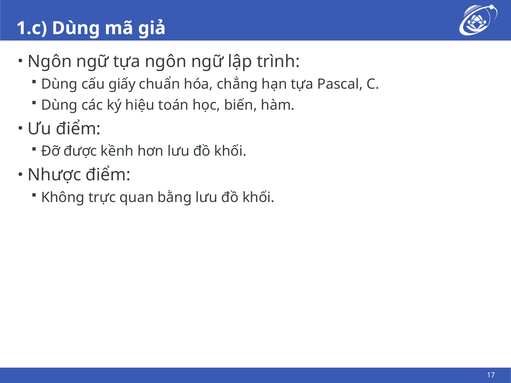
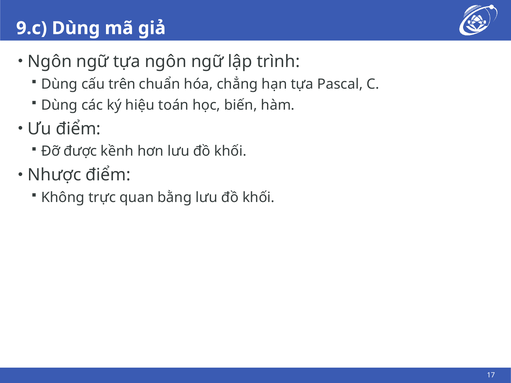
1.c: 1.c -> 9.c (32, 28)
giấy: giấy -> trên (122, 84)
